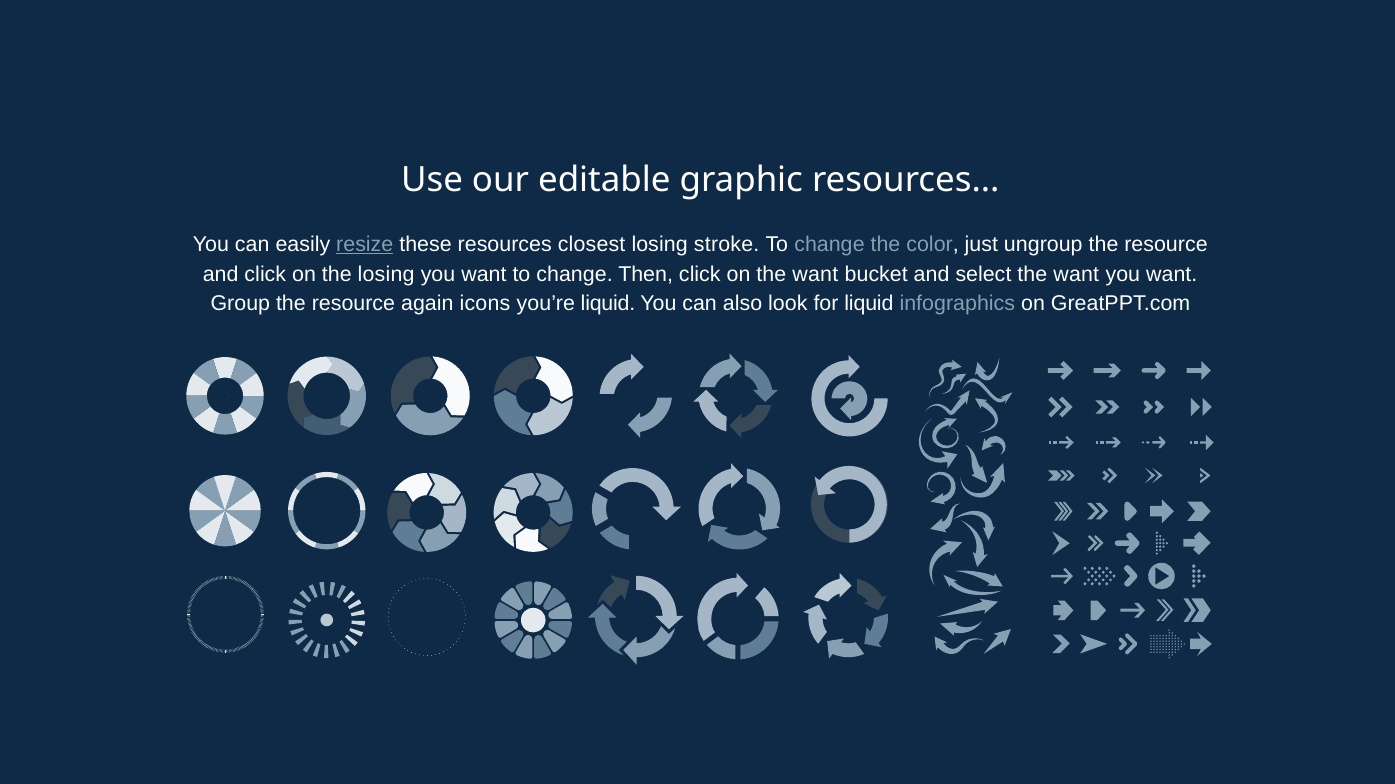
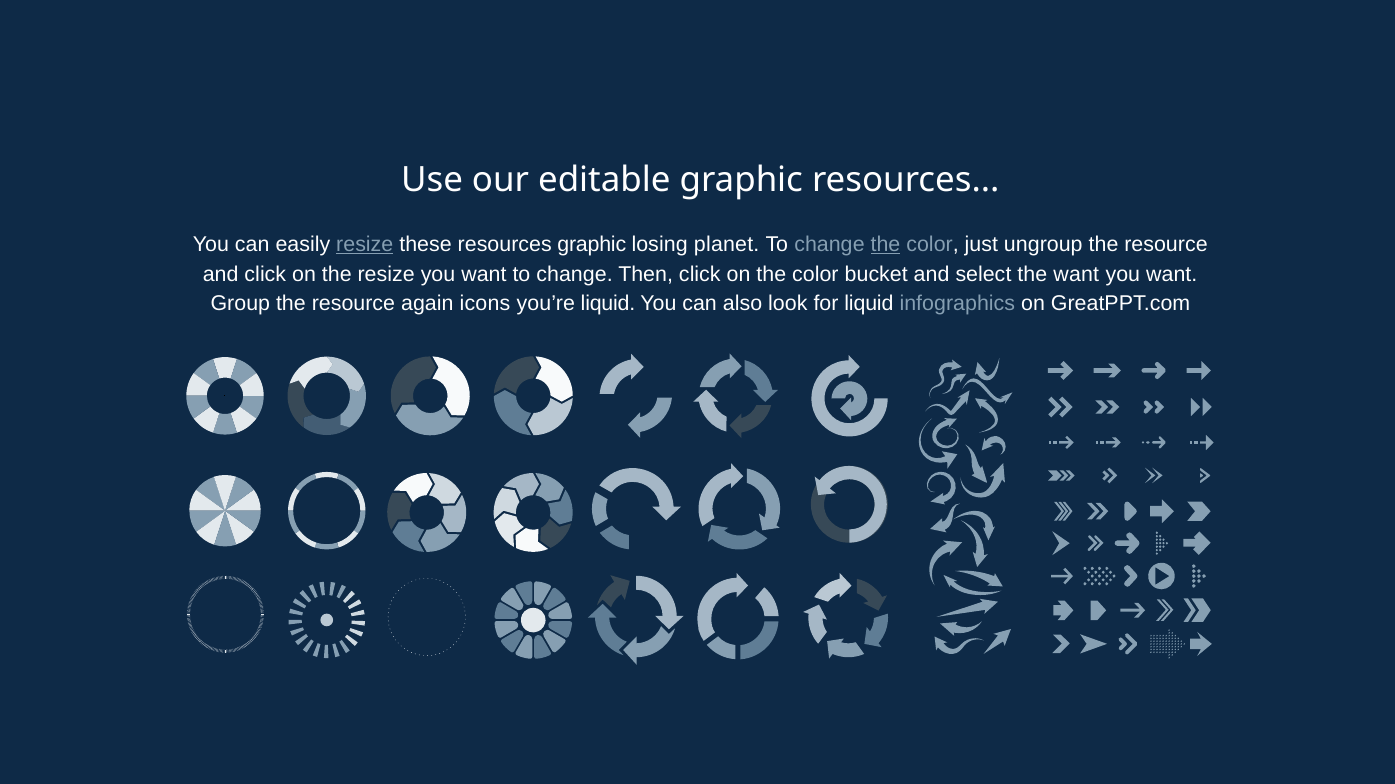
resources closest: closest -> graphic (592, 245)
stroke: stroke -> planet (727, 245)
the underline: none -> present (885, 245)
the losing: losing -> resize (386, 274)
on the want: want -> color (815, 274)
